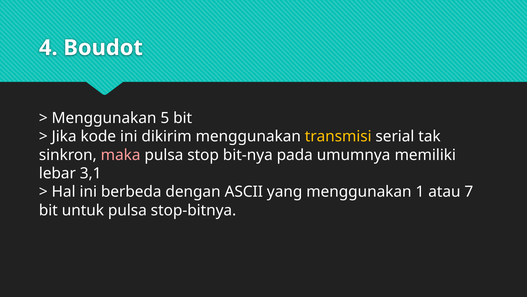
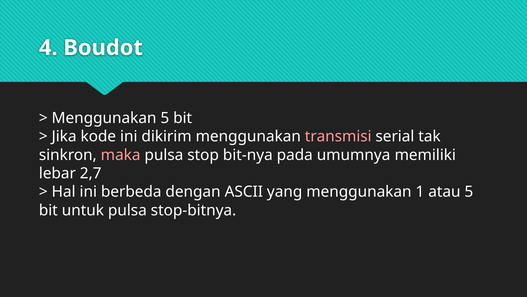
transmisi colour: yellow -> pink (338, 136)
3,1: 3,1 -> 2,7 (91, 173)
atau 7: 7 -> 5 (469, 192)
